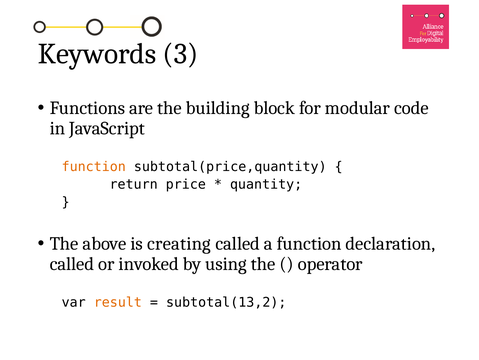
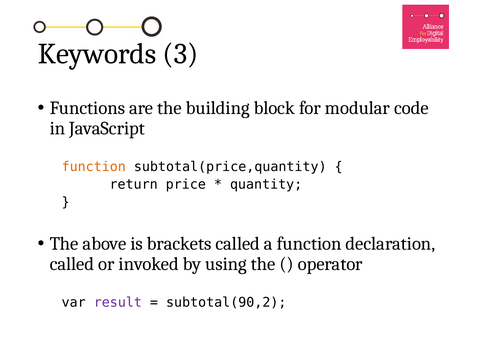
creating: creating -> brackets (179, 243)
result colour: orange -> purple (118, 302)
subtotal(13,2: subtotal(13,2 -> subtotal(90,2 (226, 302)
